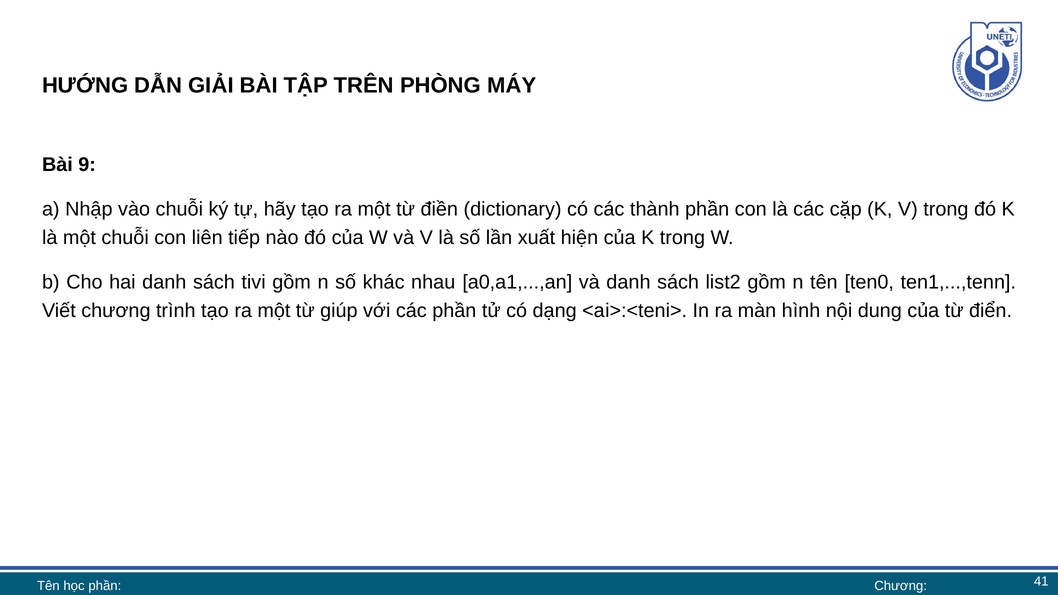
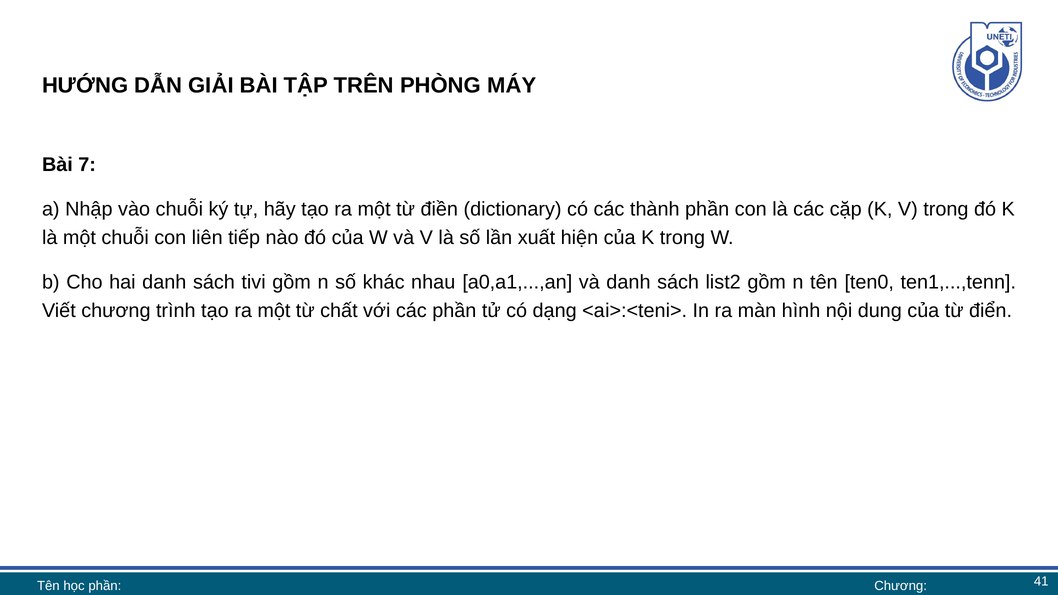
9: 9 -> 7 (87, 165)
giúp: giúp -> chất (339, 311)
